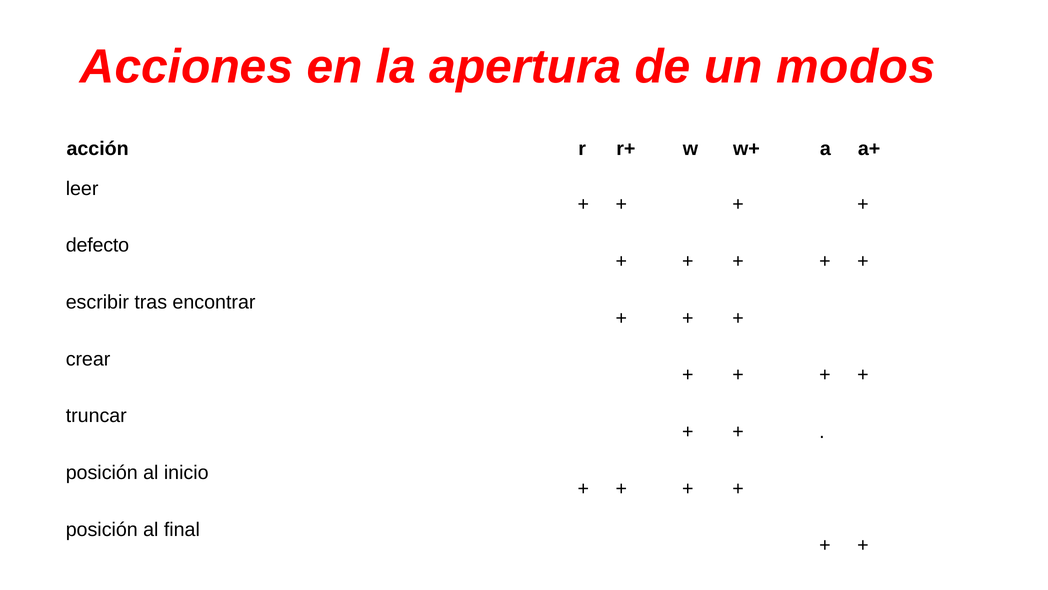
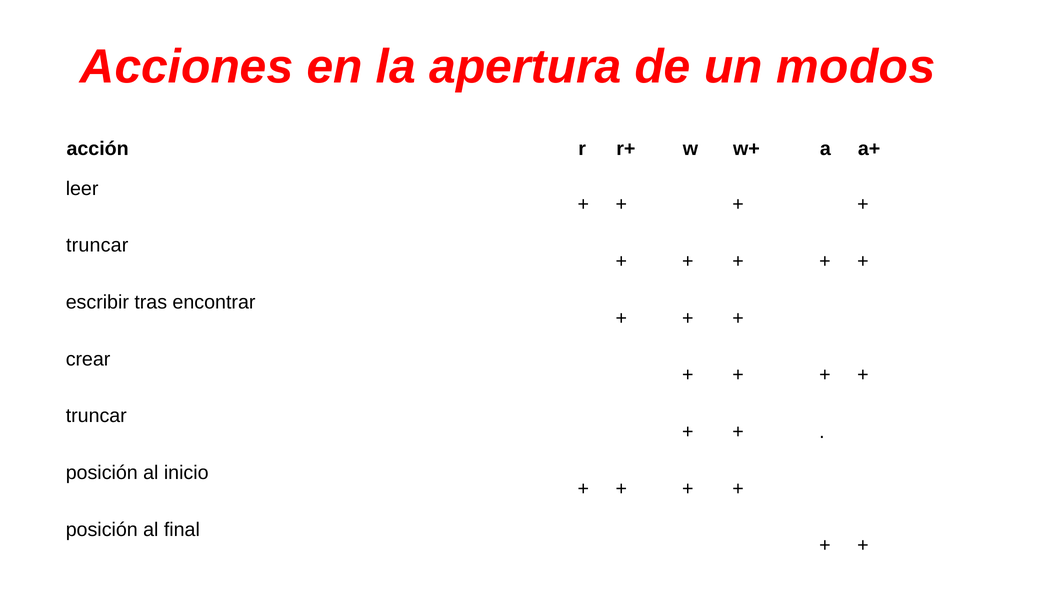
defecto: defecto -> truncar (97, 245)
